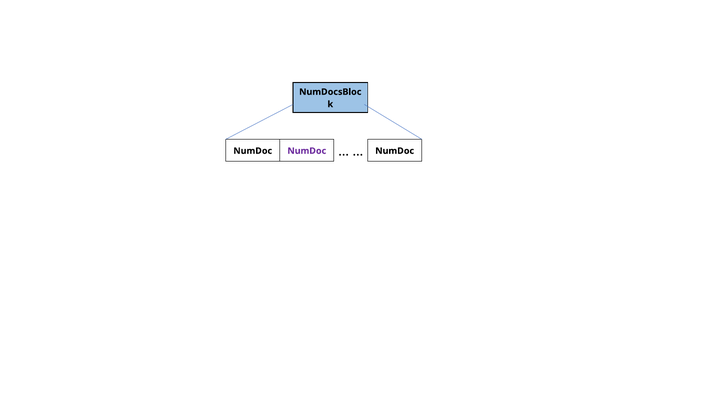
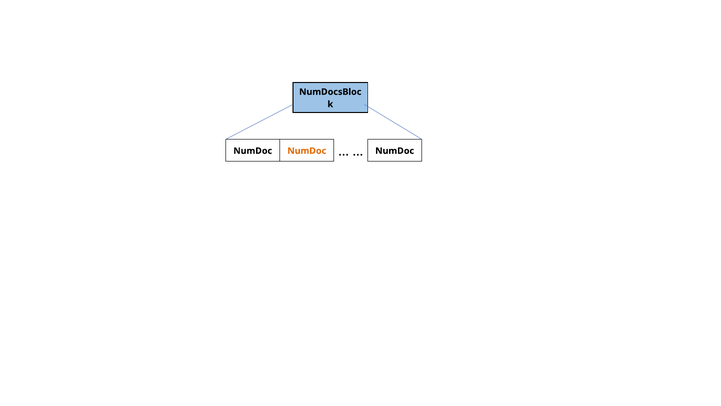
NumDoc colour: purple -> orange (307, 151)
